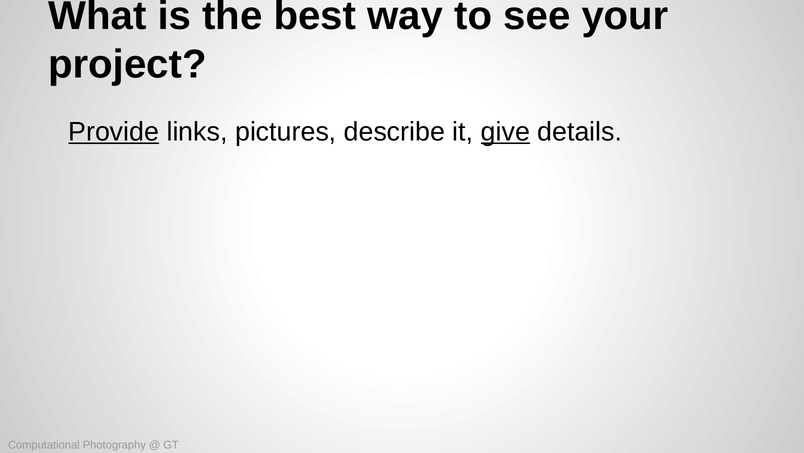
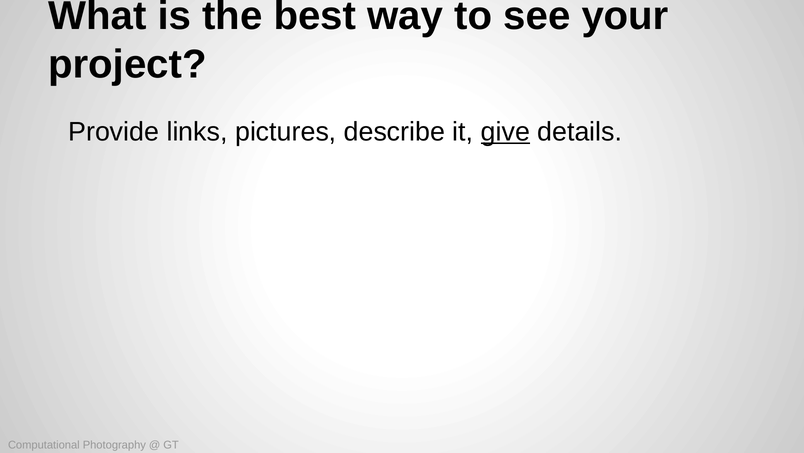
Provide underline: present -> none (114, 132)
